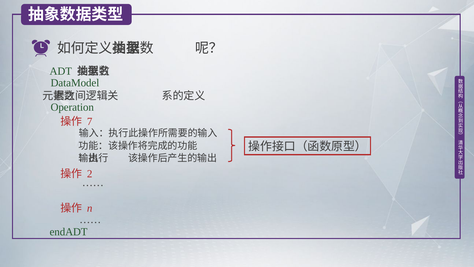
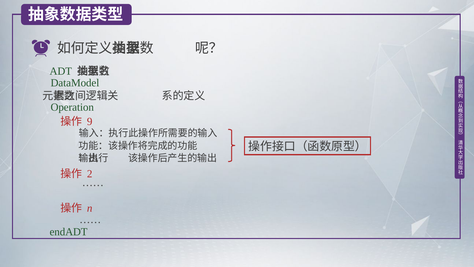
7: 7 -> 9 (90, 121)
